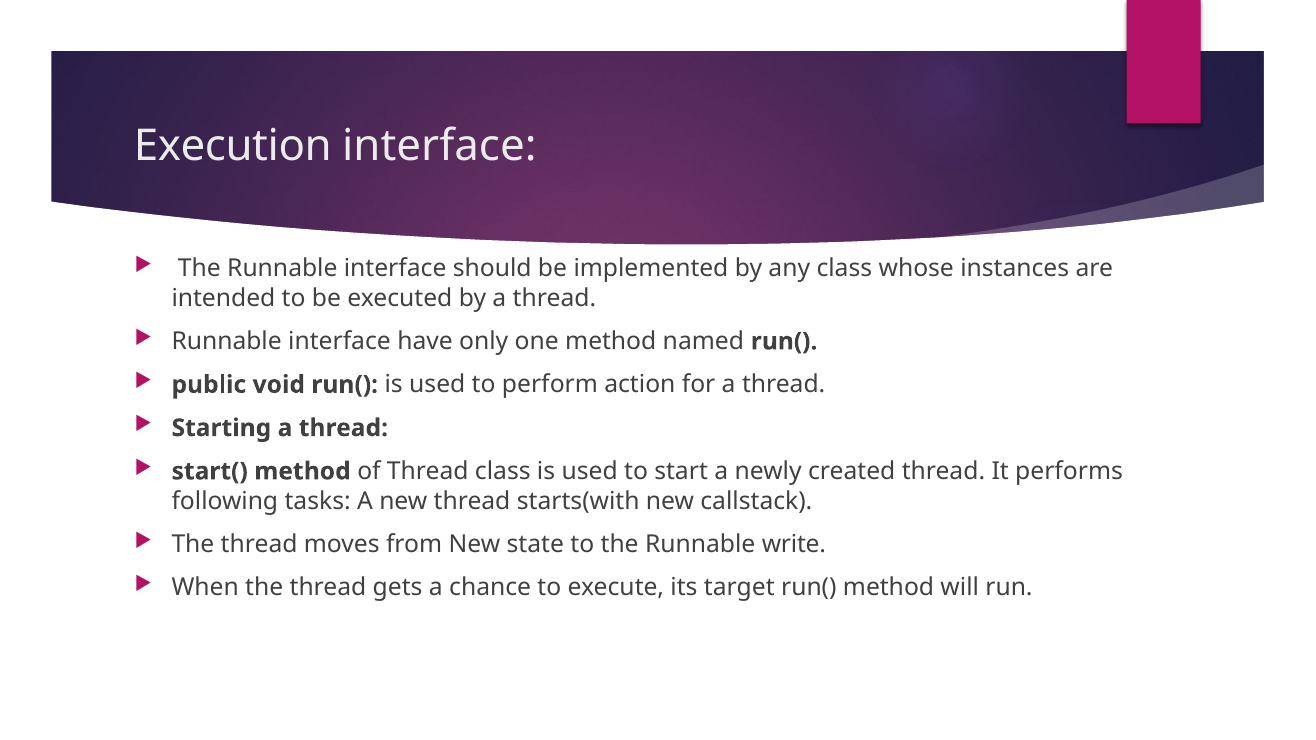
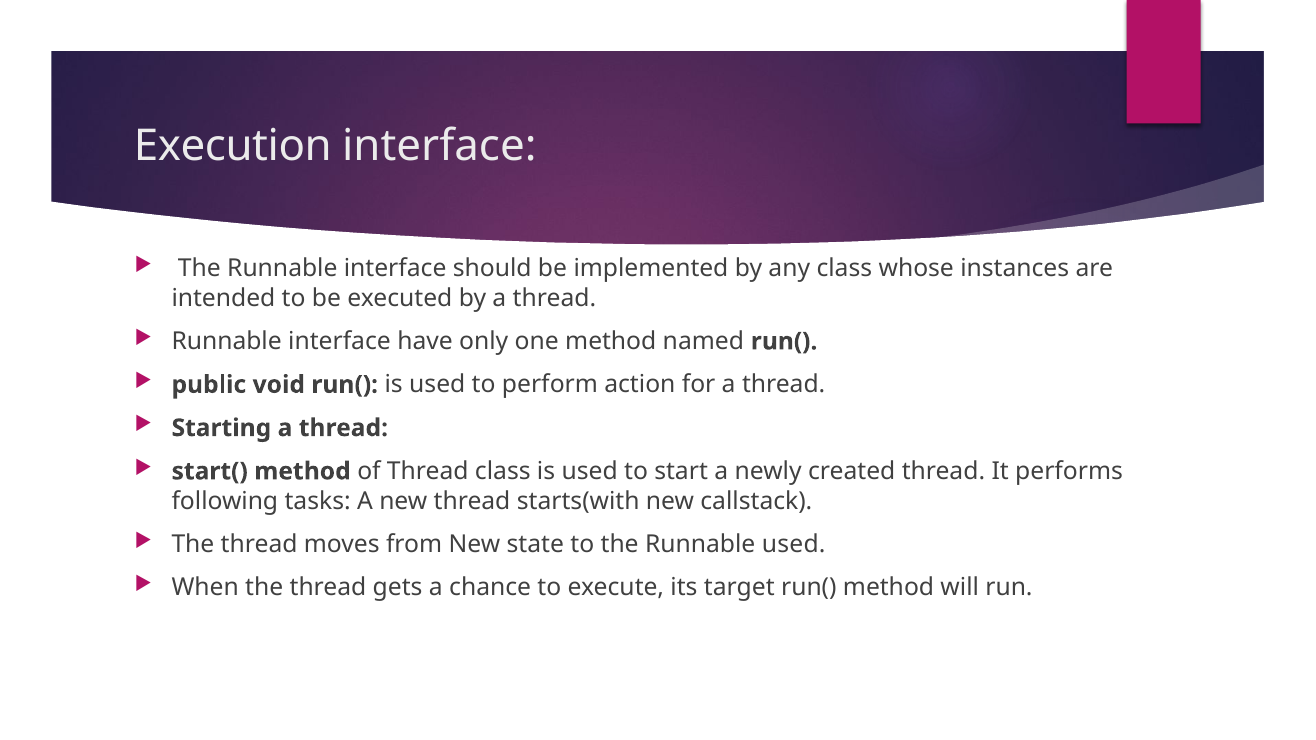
Runnable write: write -> used (794, 544)
